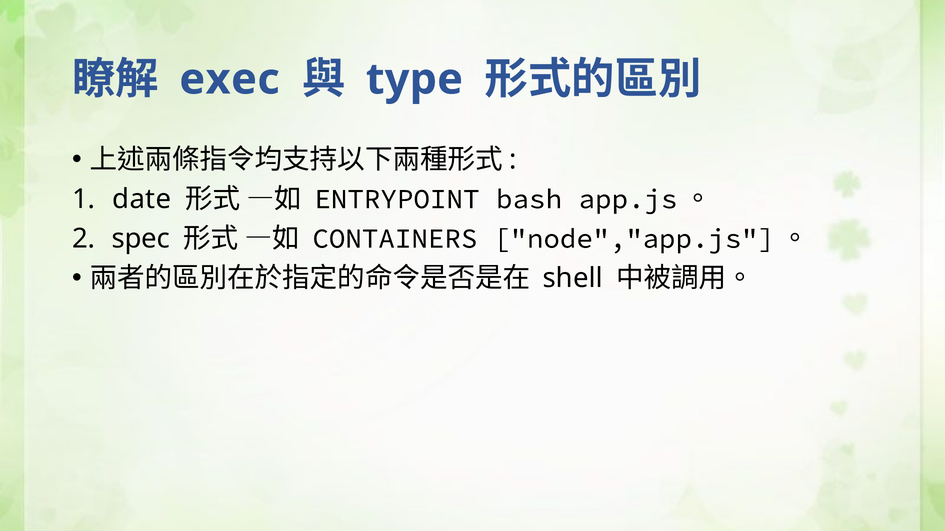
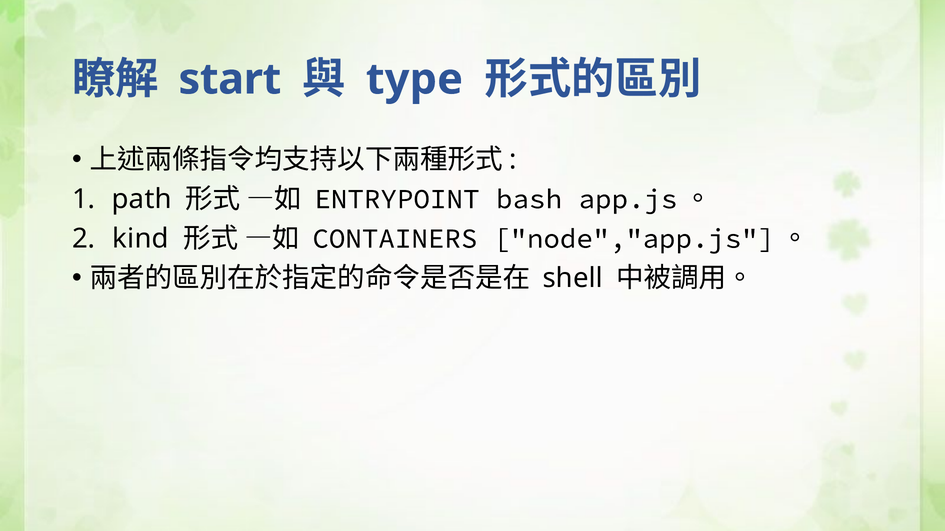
exec: exec -> start (230, 79)
date: date -> path (142, 199)
spec: spec -> kind (141, 239)
